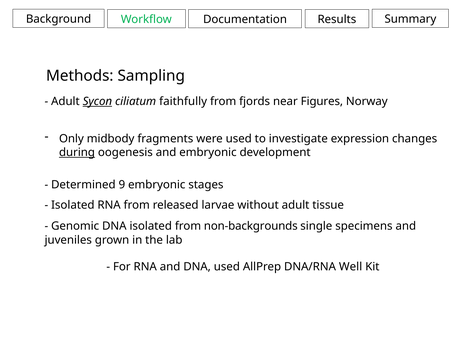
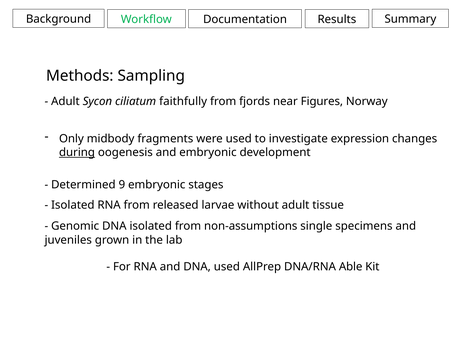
Sycon underline: present -> none (97, 101)
non-backgrounds: non-backgrounds -> non-assumptions (251, 226)
Well: Well -> Able (351, 267)
